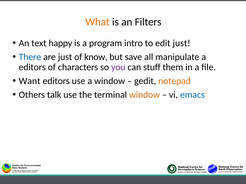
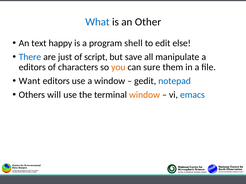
What colour: orange -> blue (97, 22)
Filters: Filters -> Other (148, 22)
intro: intro -> shell (133, 43)
edit just: just -> else (182, 43)
know: know -> script (96, 57)
you colour: purple -> orange (118, 67)
stuff: stuff -> sure (152, 67)
notepad colour: orange -> blue (175, 81)
talk: talk -> will (54, 95)
